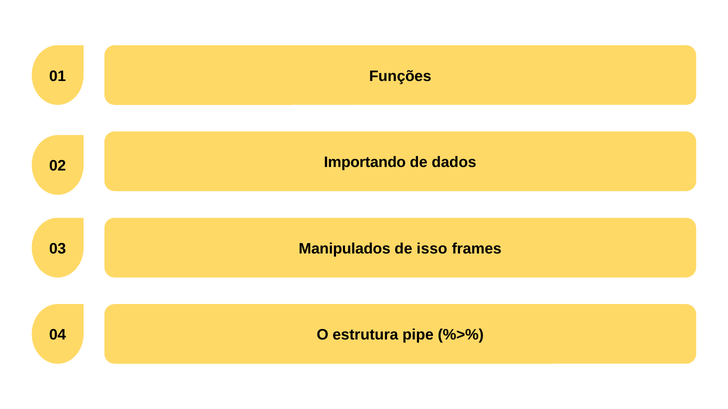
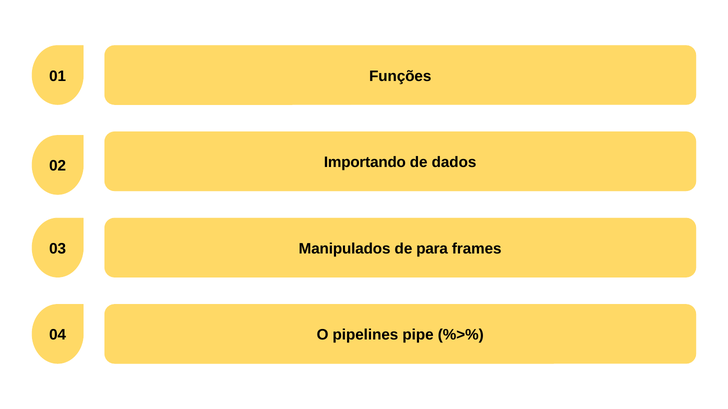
isso: isso -> para (432, 249)
estrutura: estrutura -> pipelines (365, 335)
